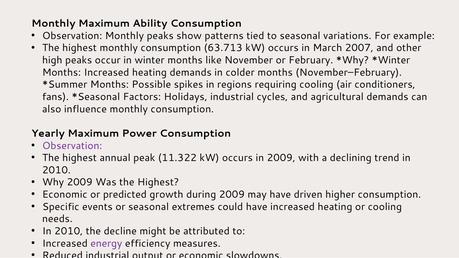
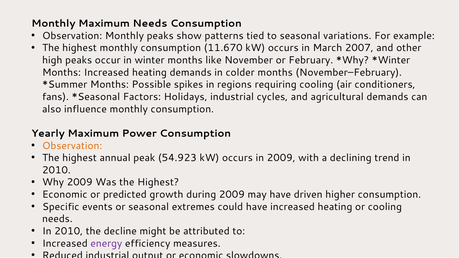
Maximum Ability: Ability -> Needs (150, 24)
63.713: 63.713 -> 11.670 (223, 48)
Observation colour: purple -> orange (72, 146)
11.322: 11.322 -> 54.923 (177, 158)
